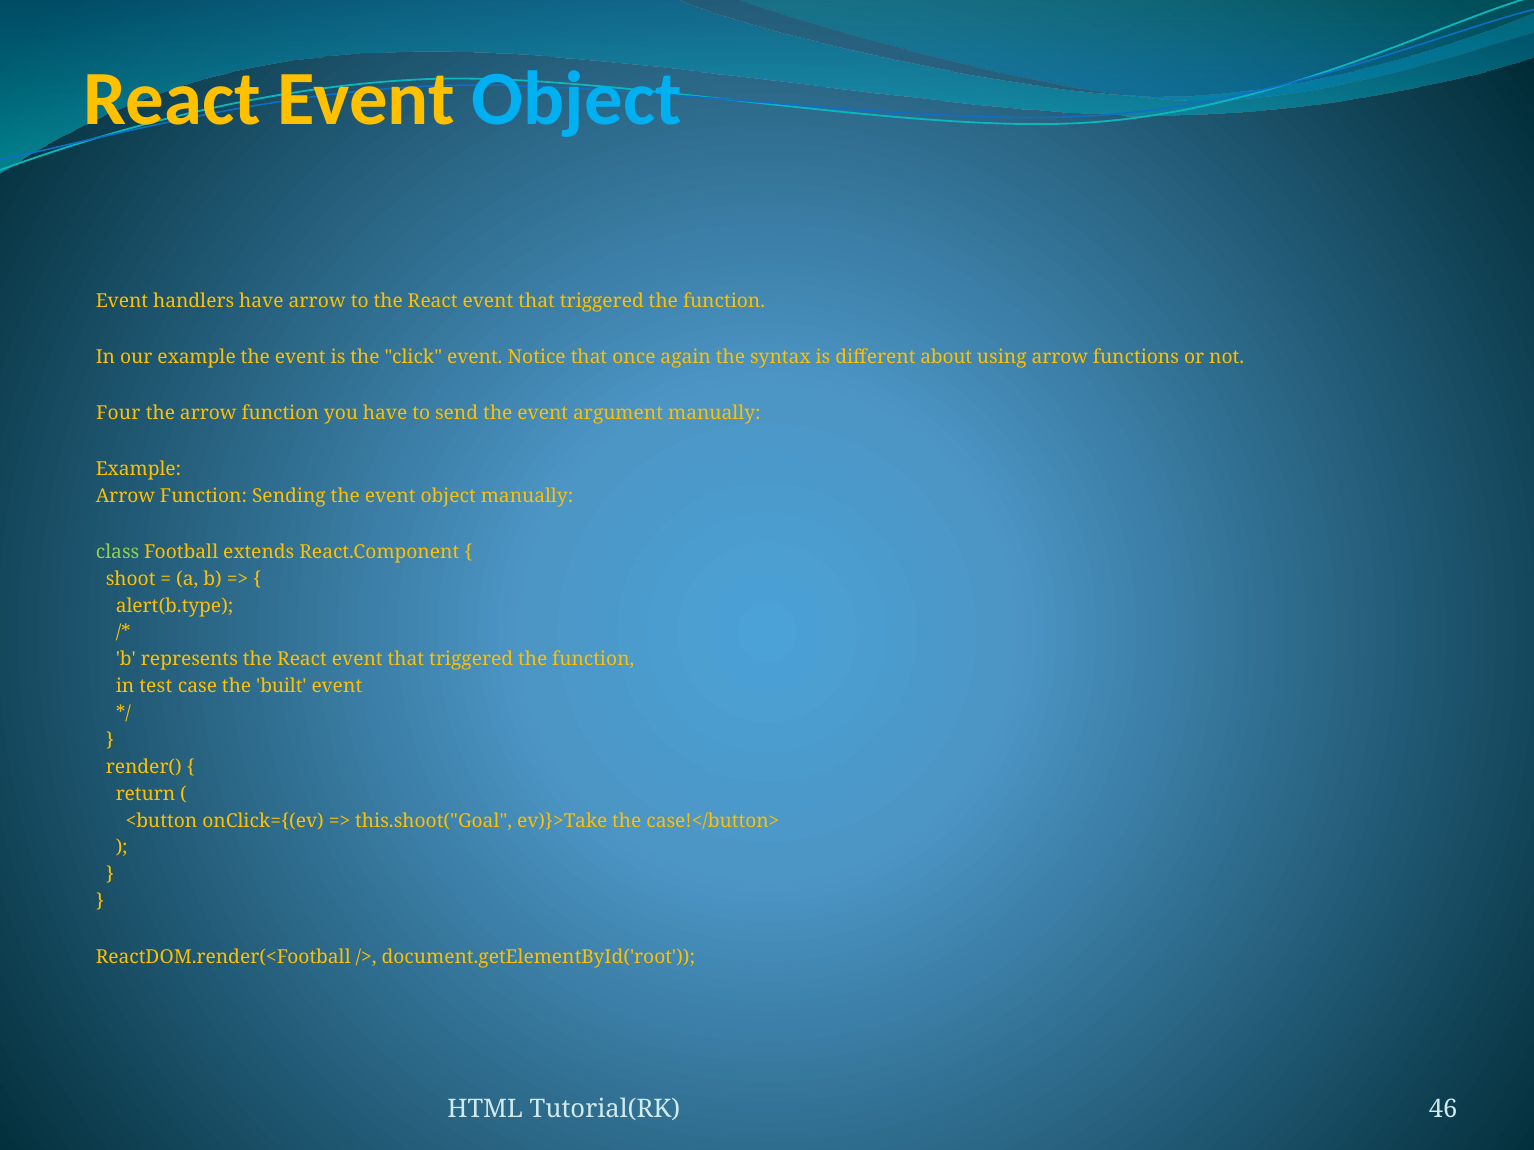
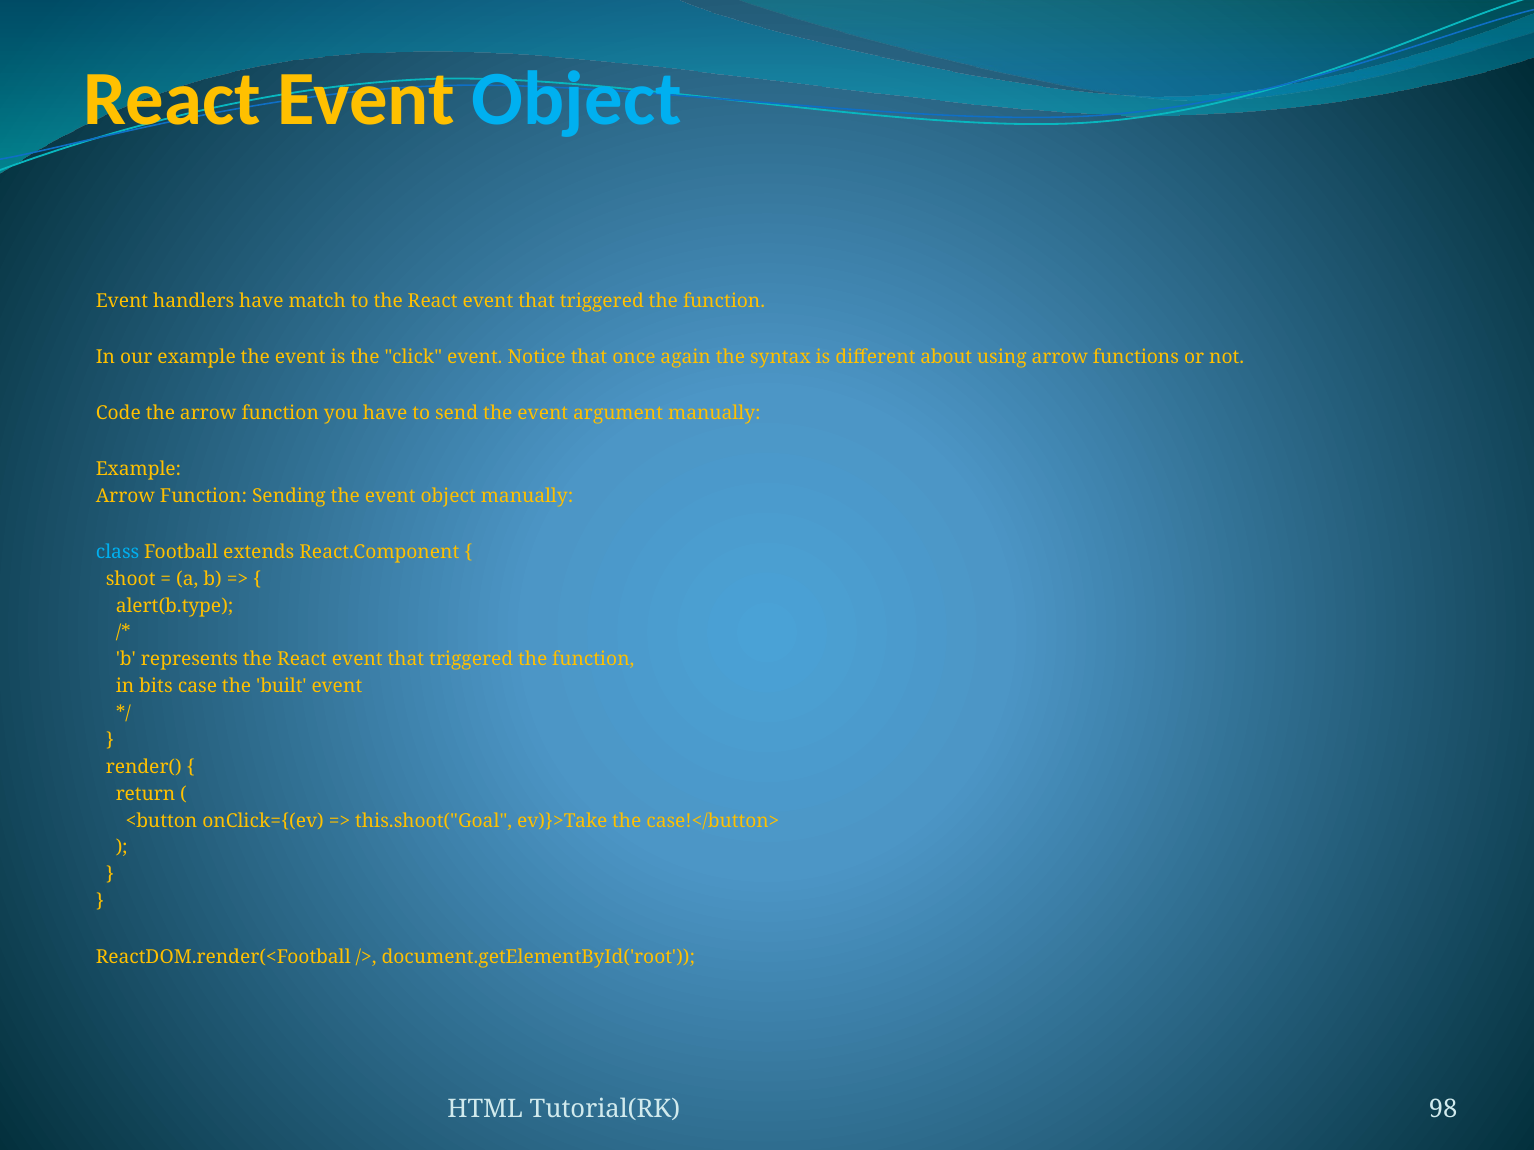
have arrow: arrow -> match (317, 301)
Four: Four -> Code (118, 413)
class colour: light green -> light blue (118, 552)
test: test -> bits (156, 687)
46: 46 -> 98 (1443, 1110)
